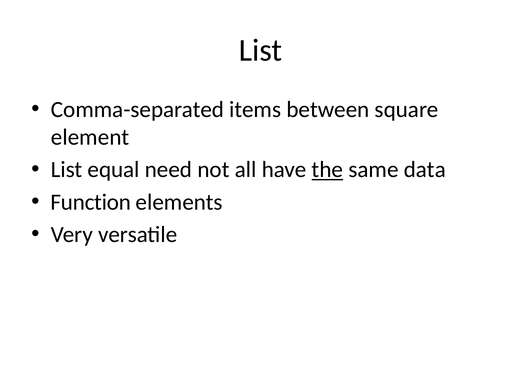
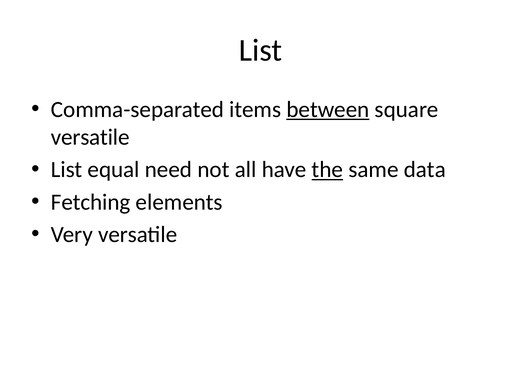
between underline: none -> present (328, 109)
element: element -> versatile (90, 137)
Function: Function -> Fetching (91, 202)
